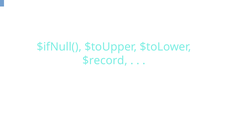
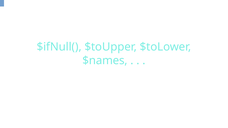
$record: $record -> $names (105, 61)
